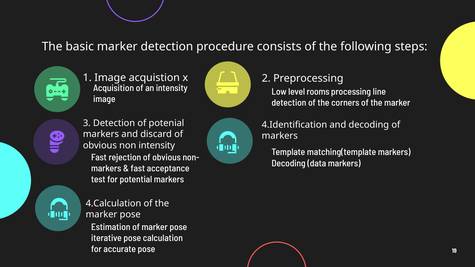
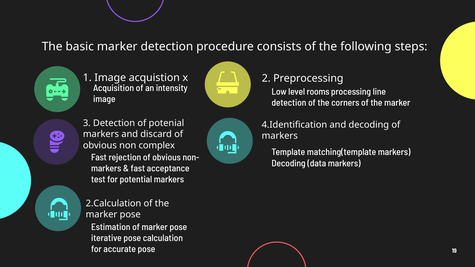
non intensity: intensity -> complex (157, 145)
4.Calculation: 4.Calculation -> 2.Calculation (113, 203)
